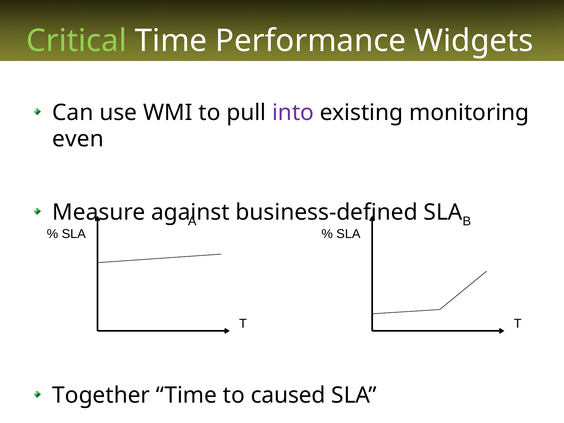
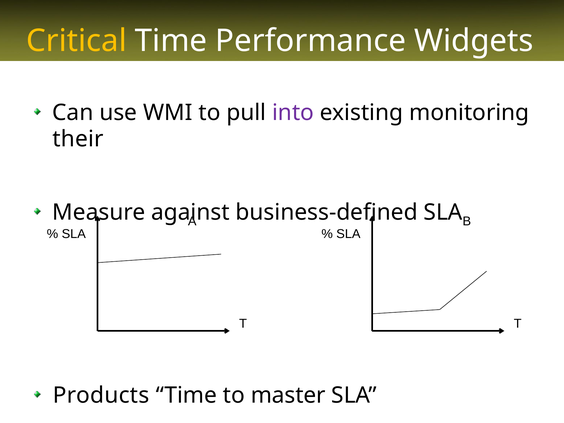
Critical colour: light green -> yellow (77, 41)
even: even -> their (78, 139)
Together: Together -> Products (101, 395)
caused: caused -> master (288, 395)
